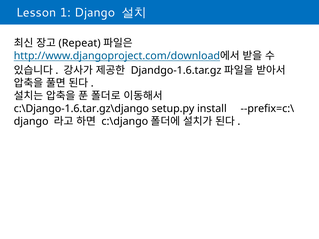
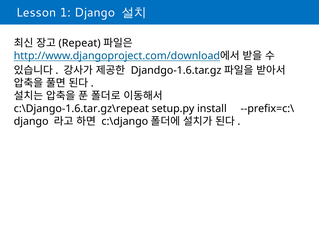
c:\Django-1.6.tar.gz\django: c:\Django-1.6.tar.gz\django -> c:\Django-1.6.tar.gz\repeat (81, 109)
